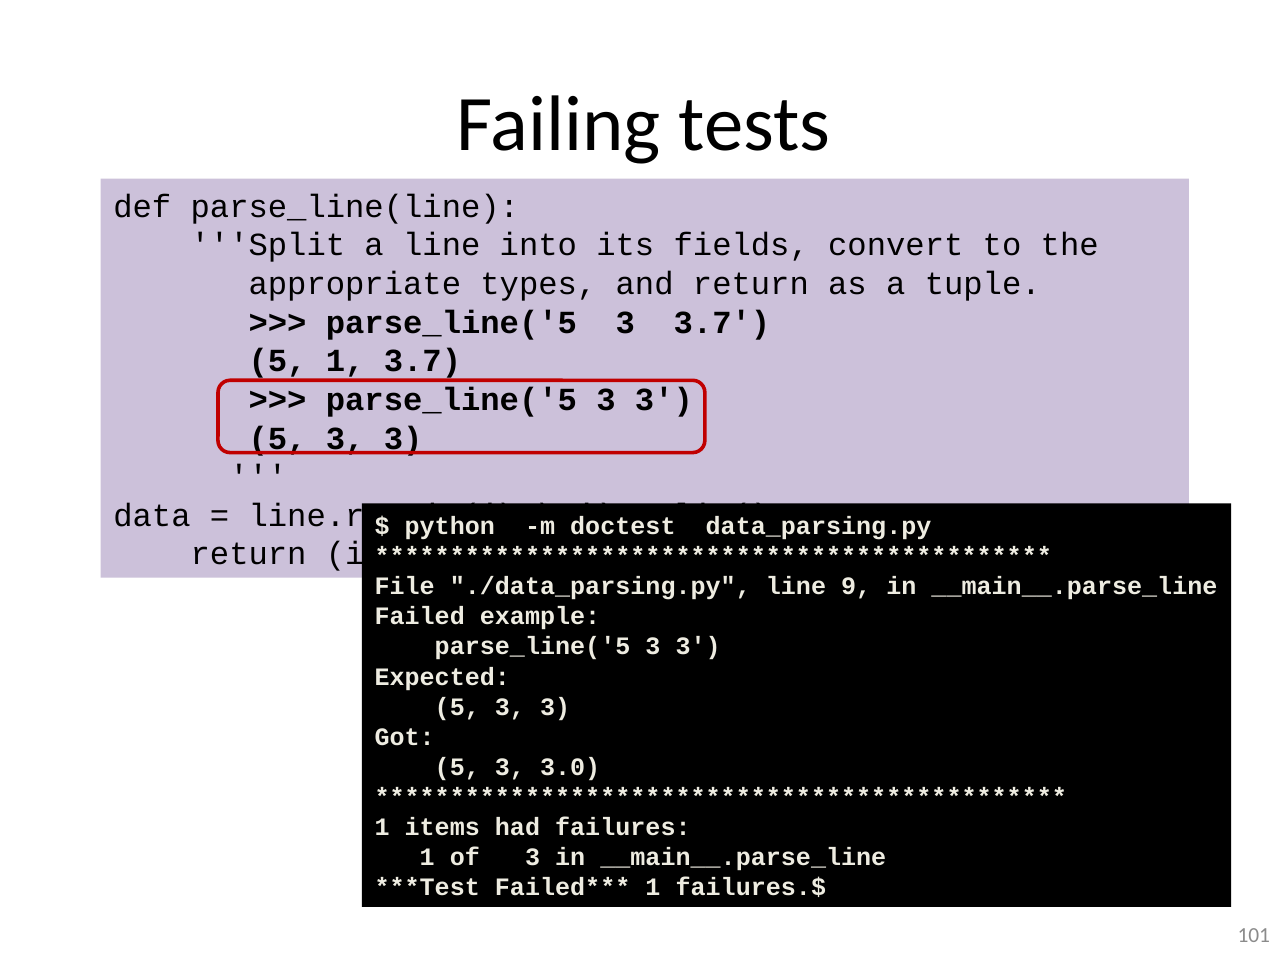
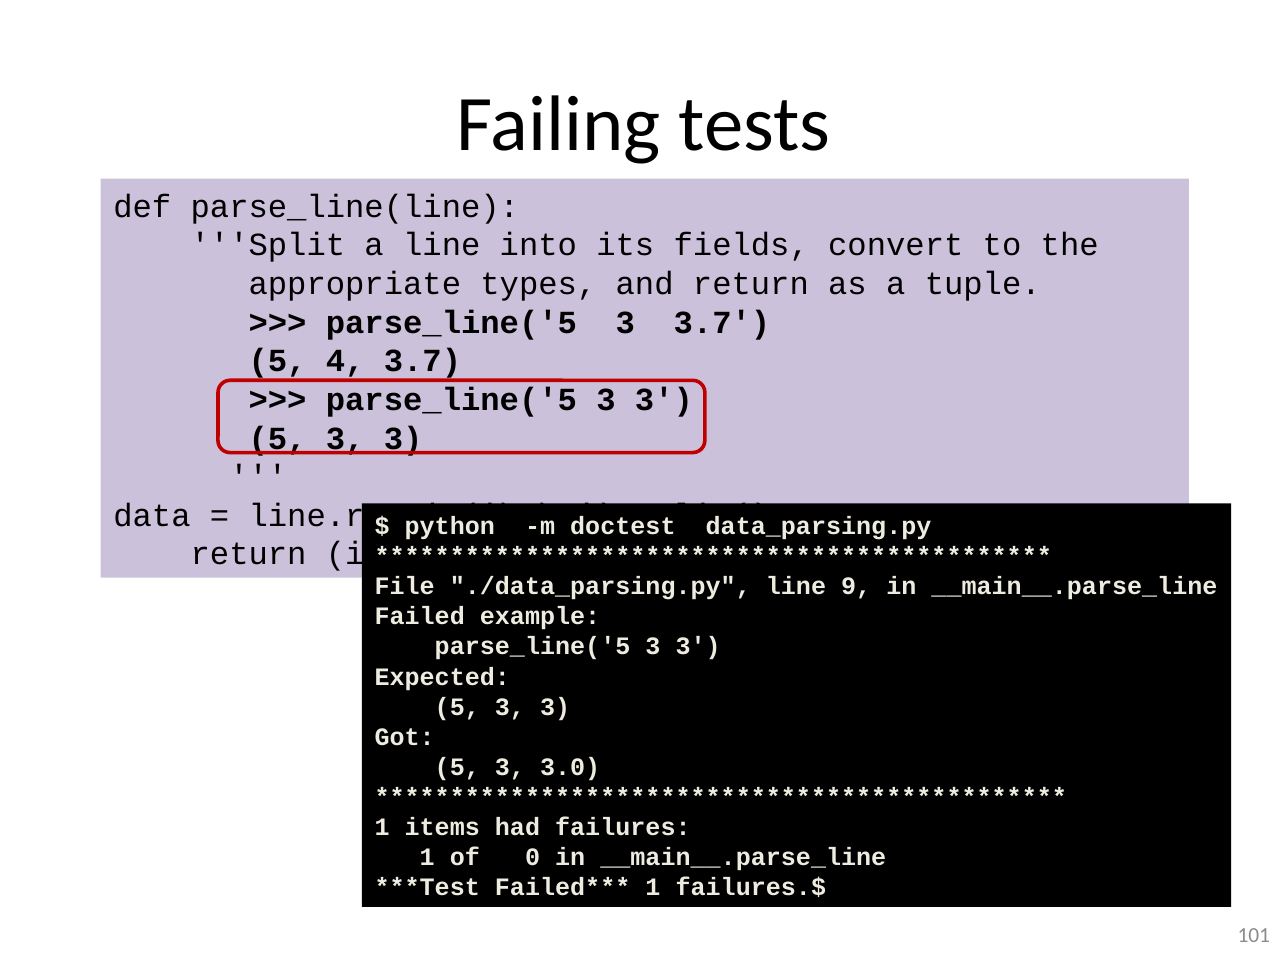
5 1: 1 -> 4 (345, 361)
of 3: 3 -> 0 (533, 857)
